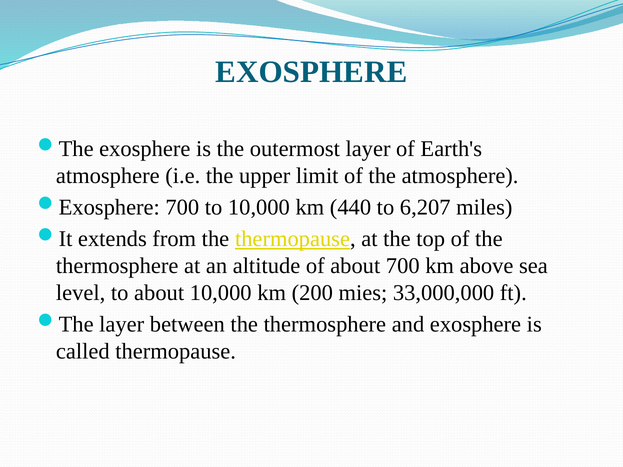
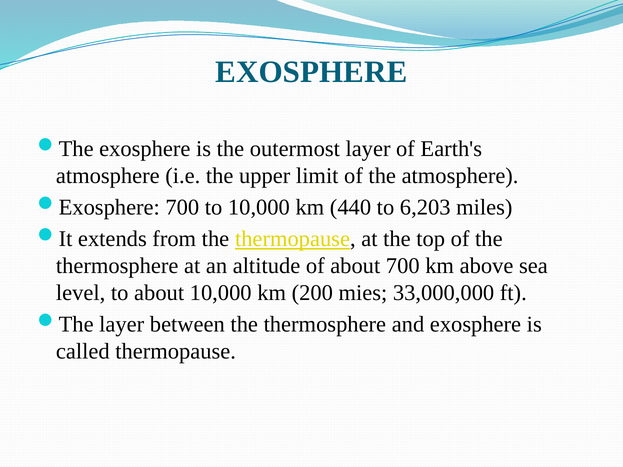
6,207: 6,207 -> 6,203 (425, 207)
